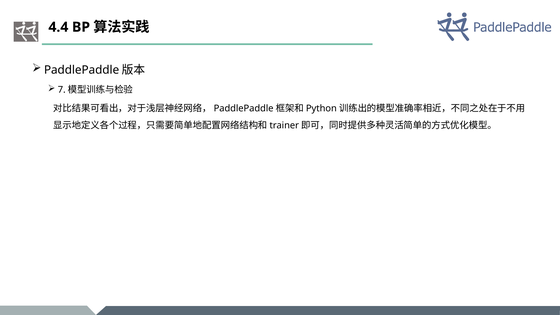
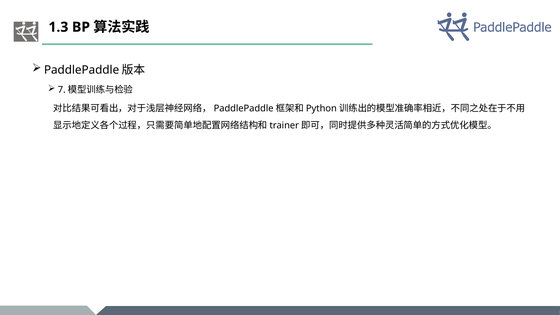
4.4: 4.4 -> 1.3 (58, 27)
